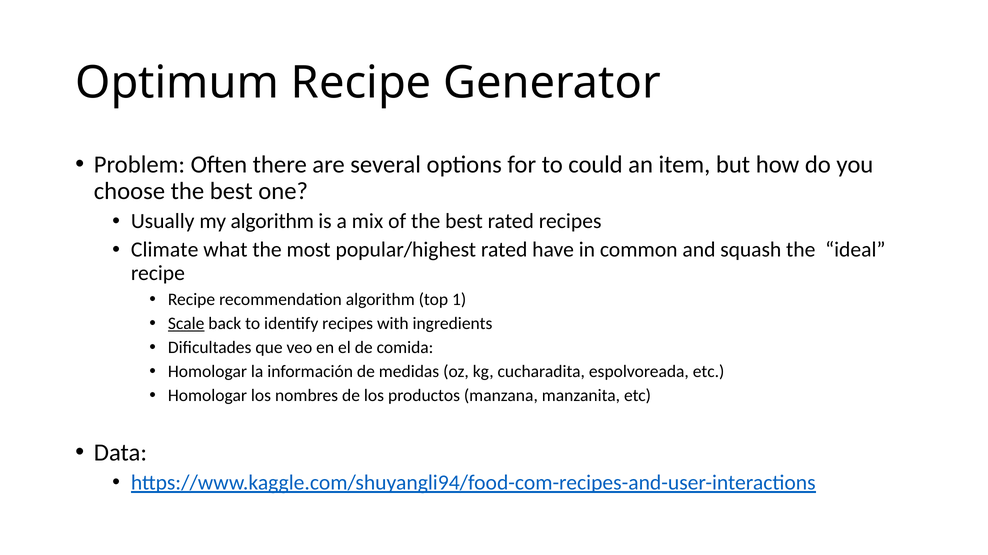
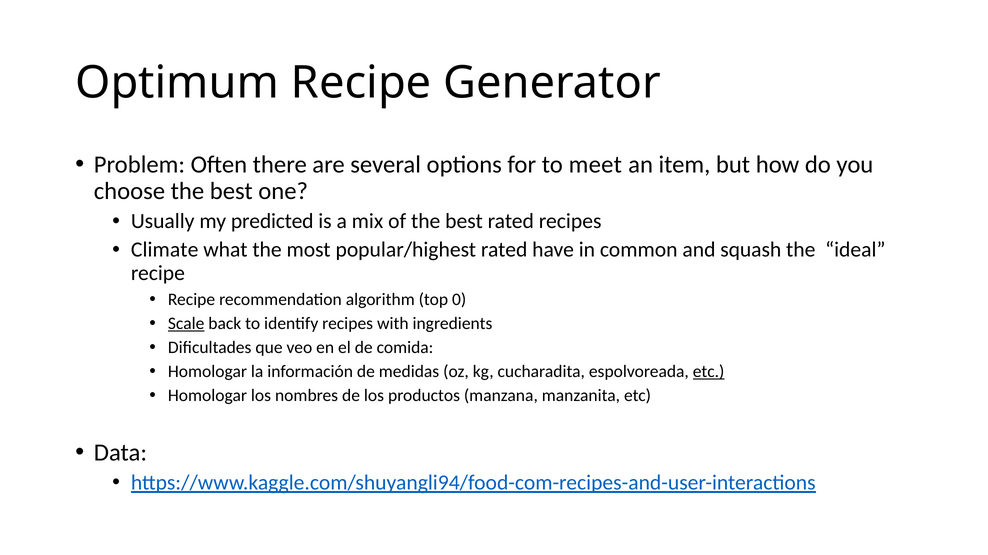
could: could -> meet (595, 165)
my algorithm: algorithm -> predicted (272, 222)
1: 1 -> 0 (459, 300)
etc underline: none -> present (709, 372)
